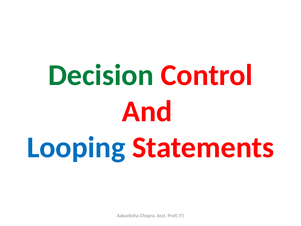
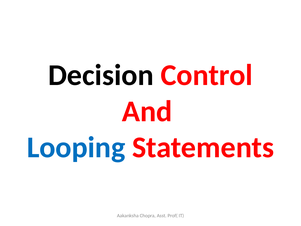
Decision colour: green -> black (101, 75)
